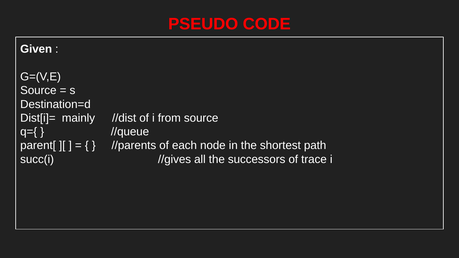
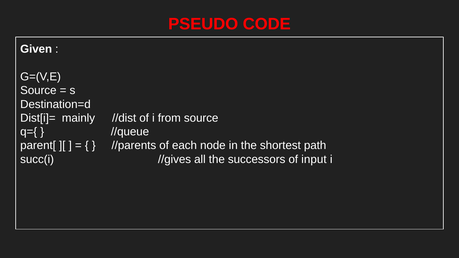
trace: trace -> input (314, 159)
